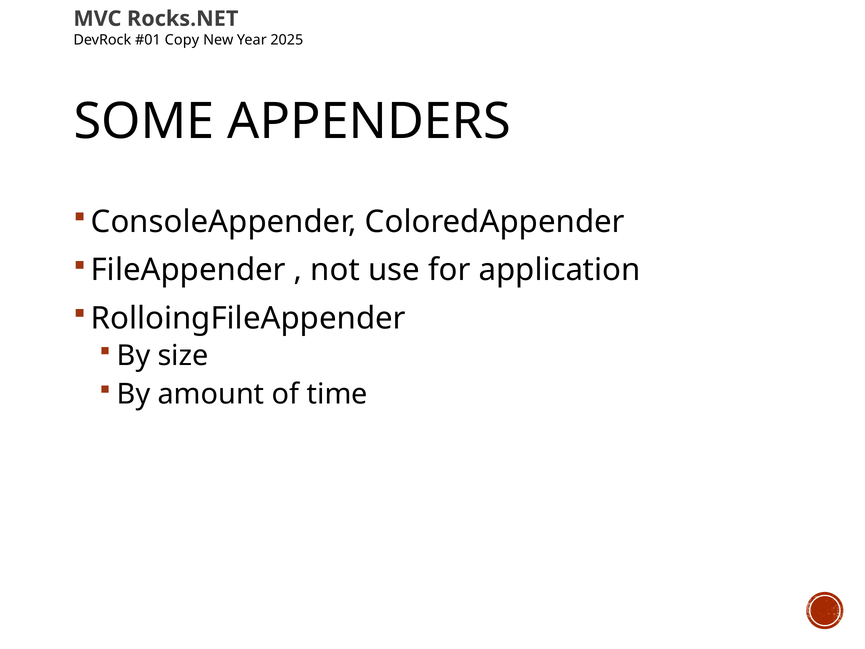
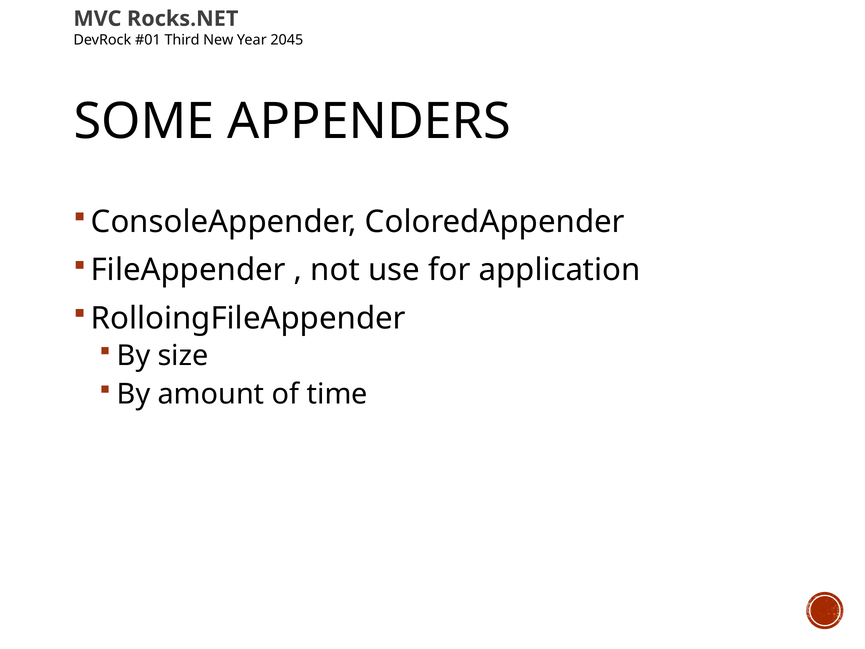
Copy: Copy -> Third (182, 40)
2025: 2025 -> 2045 (287, 40)
